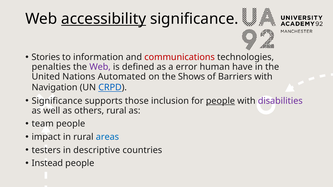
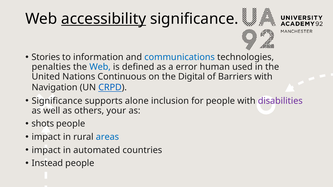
communications colour: red -> blue (180, 57)
Web colour: purple -> blue (100, 67)
have: have -> used (242, 67)
Automated: Automated -> Continuous (122, 77)
Shows: Shows -> Digital (192, 77)
those: those -> alone (137, 101)
people underline: present -> none (220, 101)
others rural: rural -> your (116, 111)
team: team -> shots (43, 124)
testers: testers -> impact (46, 150)
descriptive: descriptive -> automated (97, 150)
